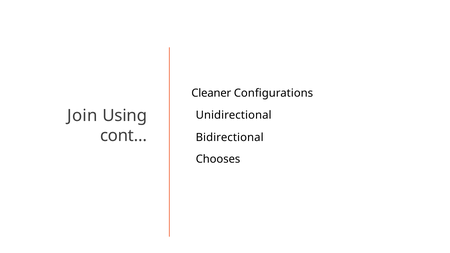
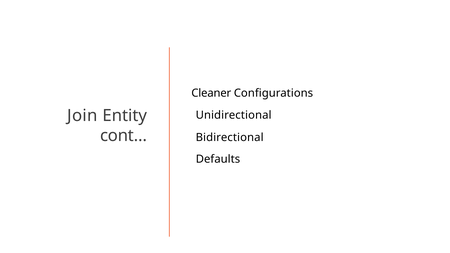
Using: Using -> Entity (125, 116)
Chooses: Chooses -> Defaults (218, 159)
